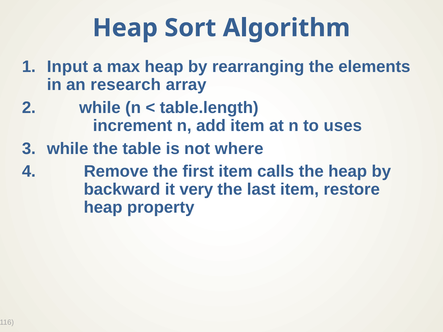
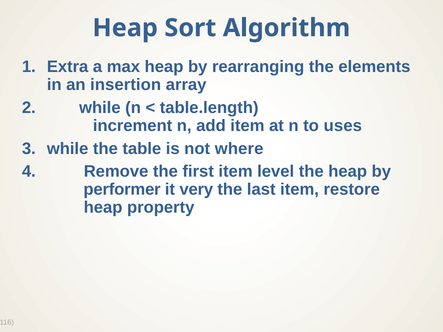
Input: Input -> Extra (68, 67)
research: research -> insertion (126, 85)
calls: calls -> level (276, 172)
backward: backward -> performer (122, 190)
